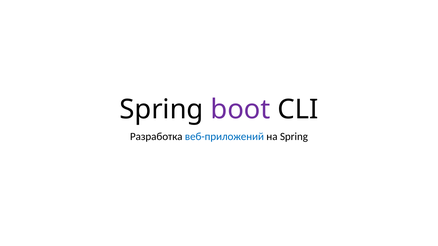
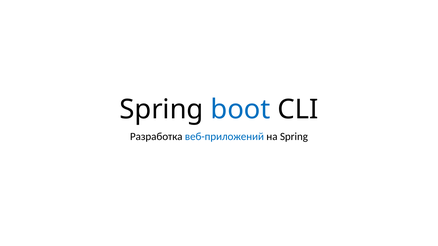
boot colour: purple -> blue (240, 109)
